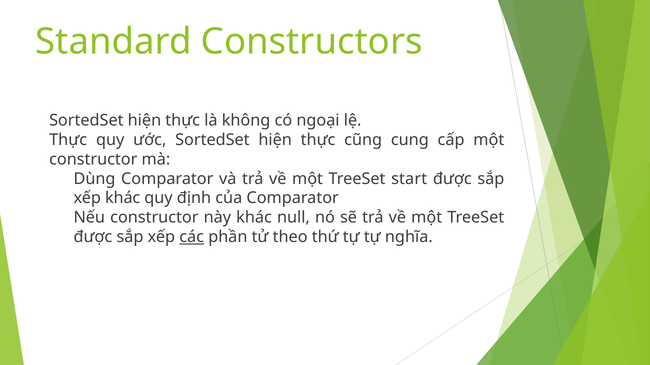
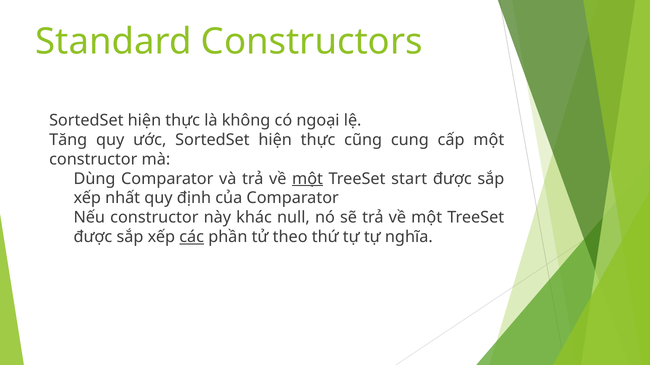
Thực: Thực -> Tăng (68, 140)
một underline: none -> present (308, 179)
xếp khác: khác -> nhất (123, 198)
